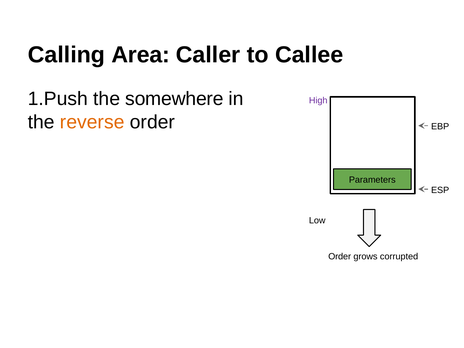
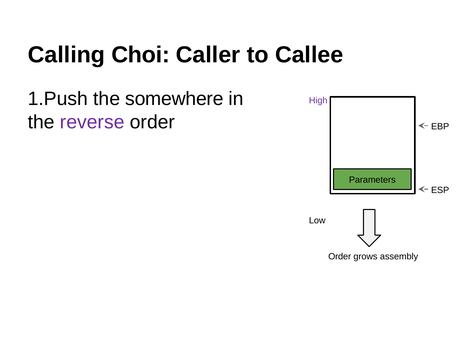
Area: Area -> Choi (141, 55)
reverse colour: orange -> purple (92, 122)
corrupted: corrupted -> assembly (399, 257)
